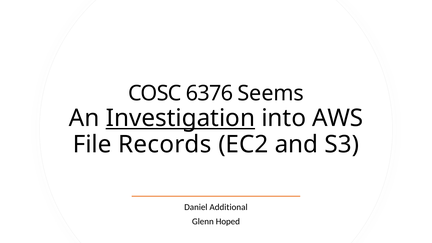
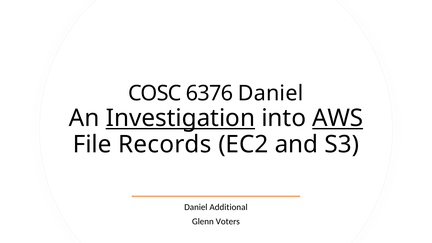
6376 Seems: Seems -> Daniel (271, 93)
AWS underline: none -> present (338, 118)
Hoped: Hoped -> Voters (228, 221)
